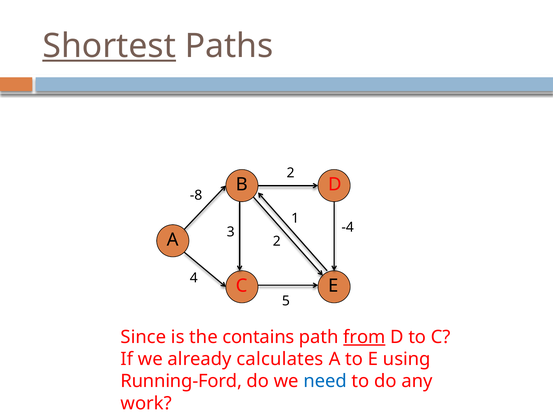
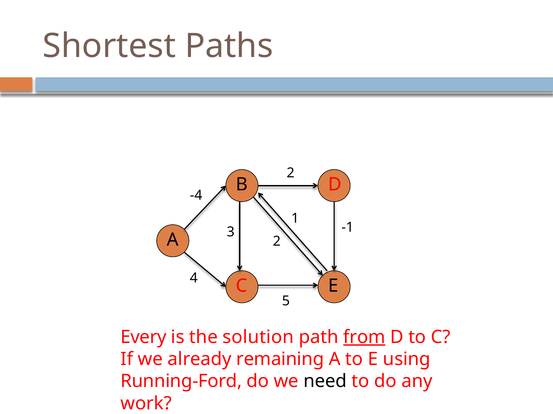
Shortest underline: present -> none (109, 46)
-8: -8 -> -4 (196, 196)
-4: -4 -> -1 (348, 228)
Since: Since -> Every (143, 338)
contains: contains -> solution (258, 338)
calculates: calculates -> remaining (280, 360)
need colour: blue -> black (325, 382)
